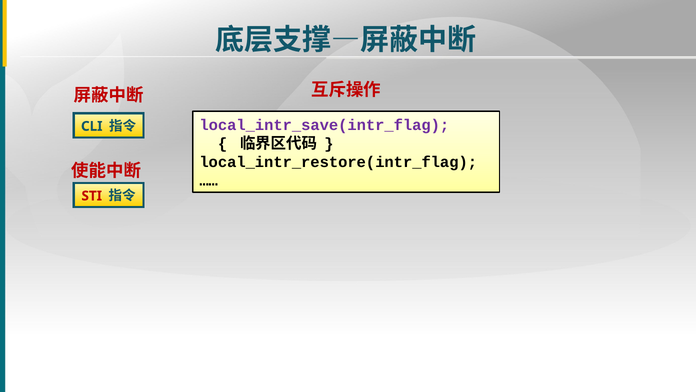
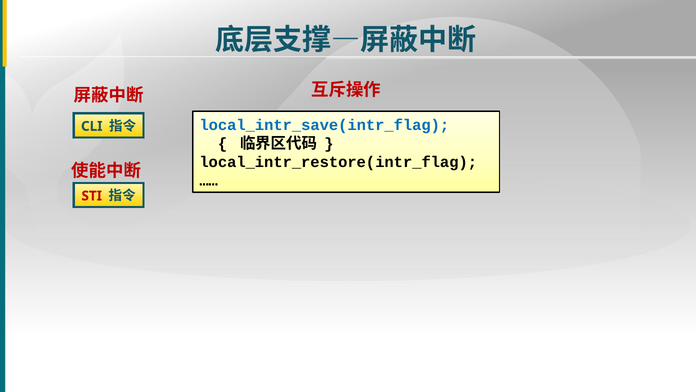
local_intr_save(intr_flag colour: purple -> blue (324, 125)
